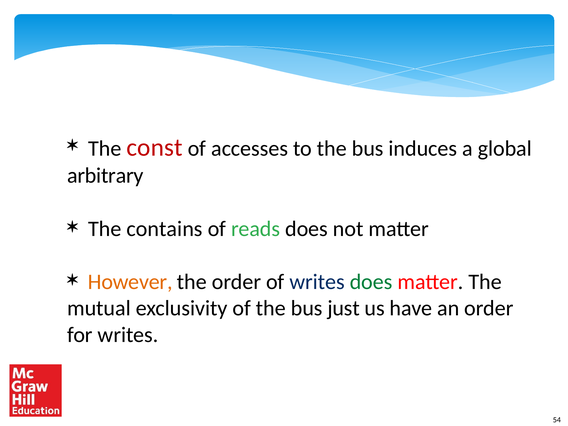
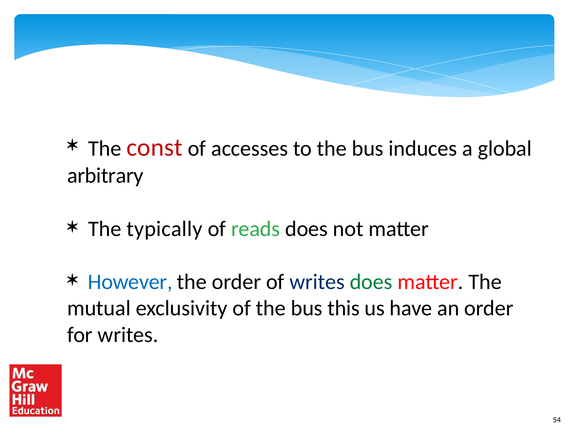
contains: contains -> typically (164, 229)
However colour: orange -> blue (130, 282)
just: just -> this (344, 308)
